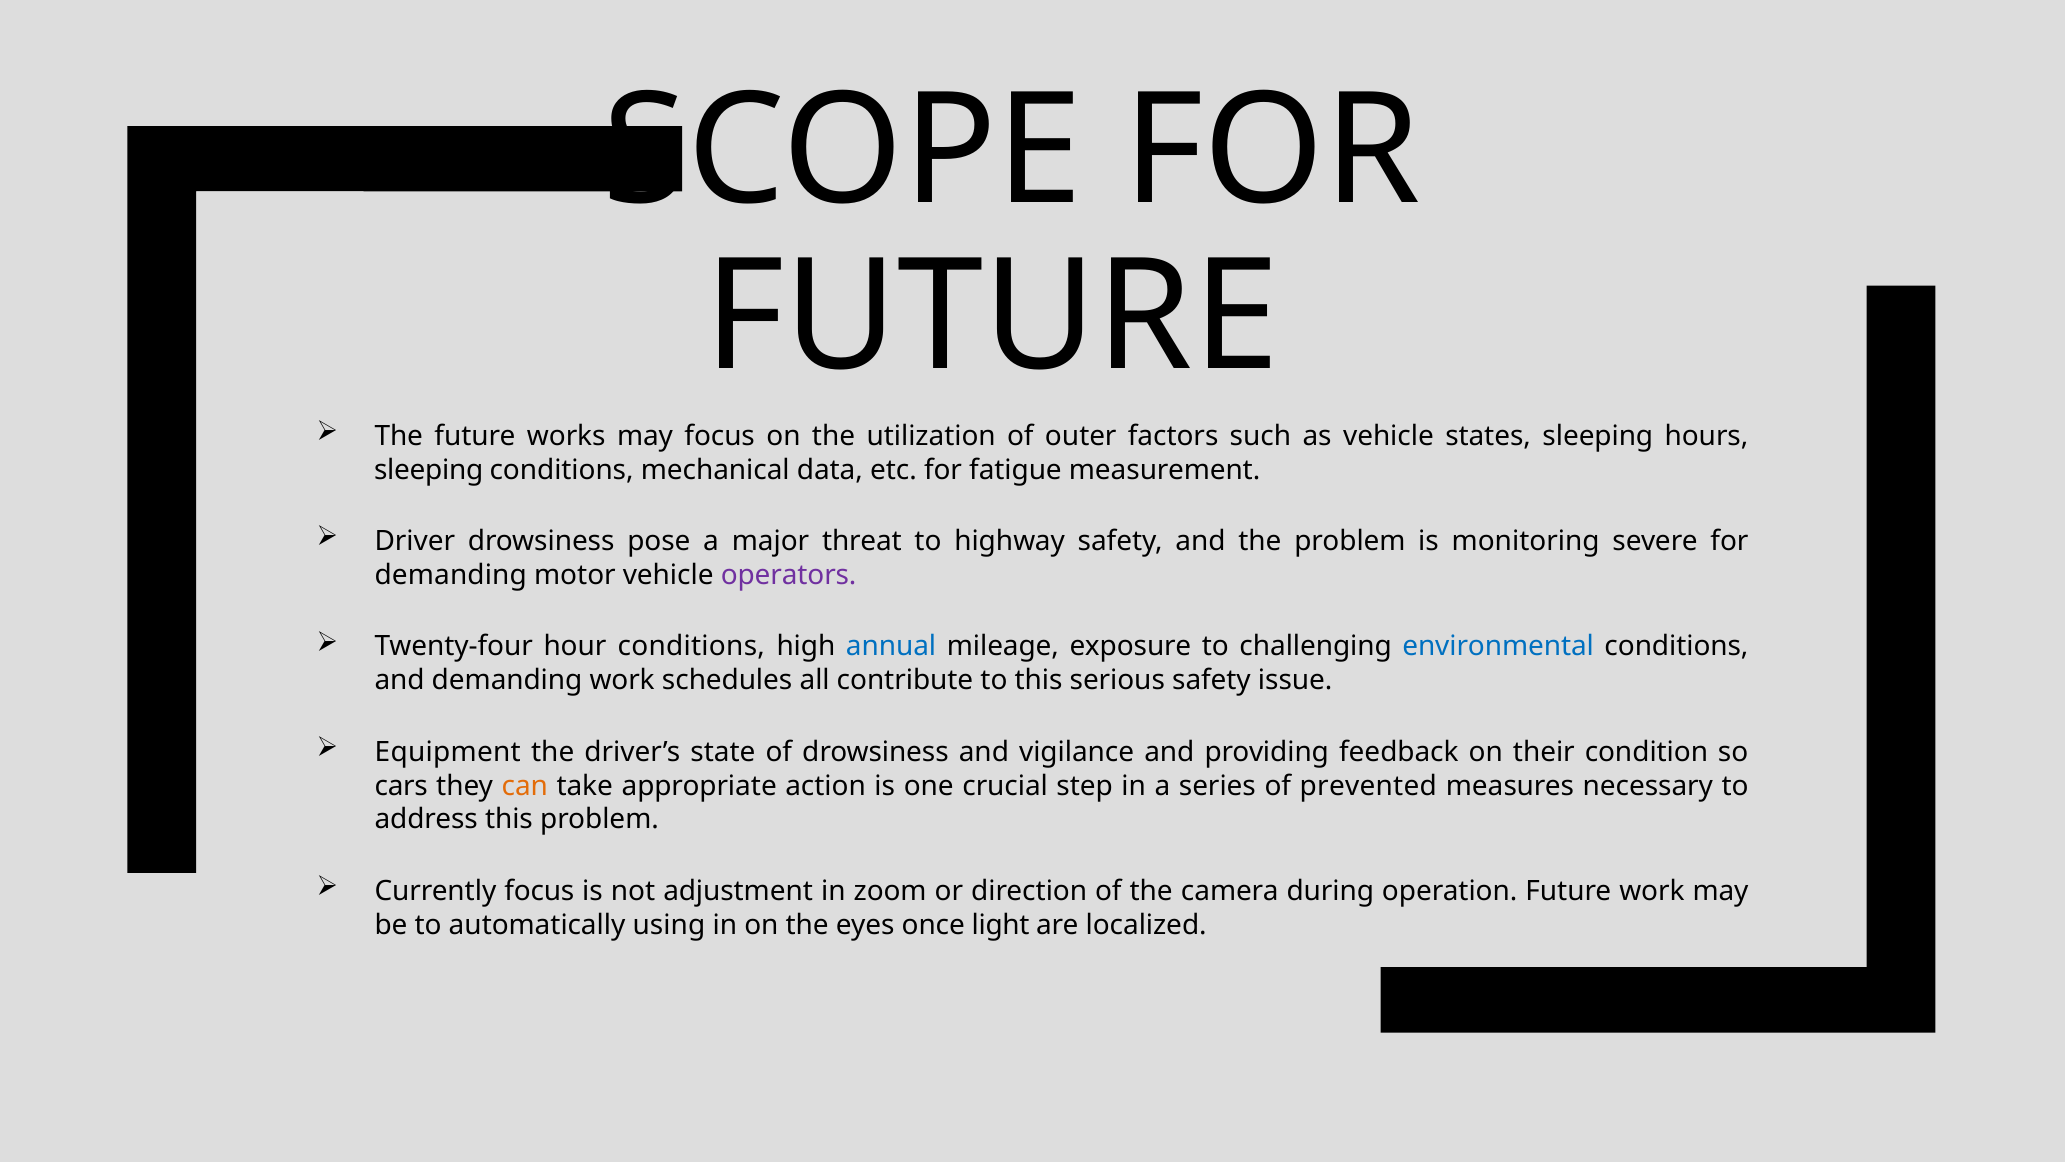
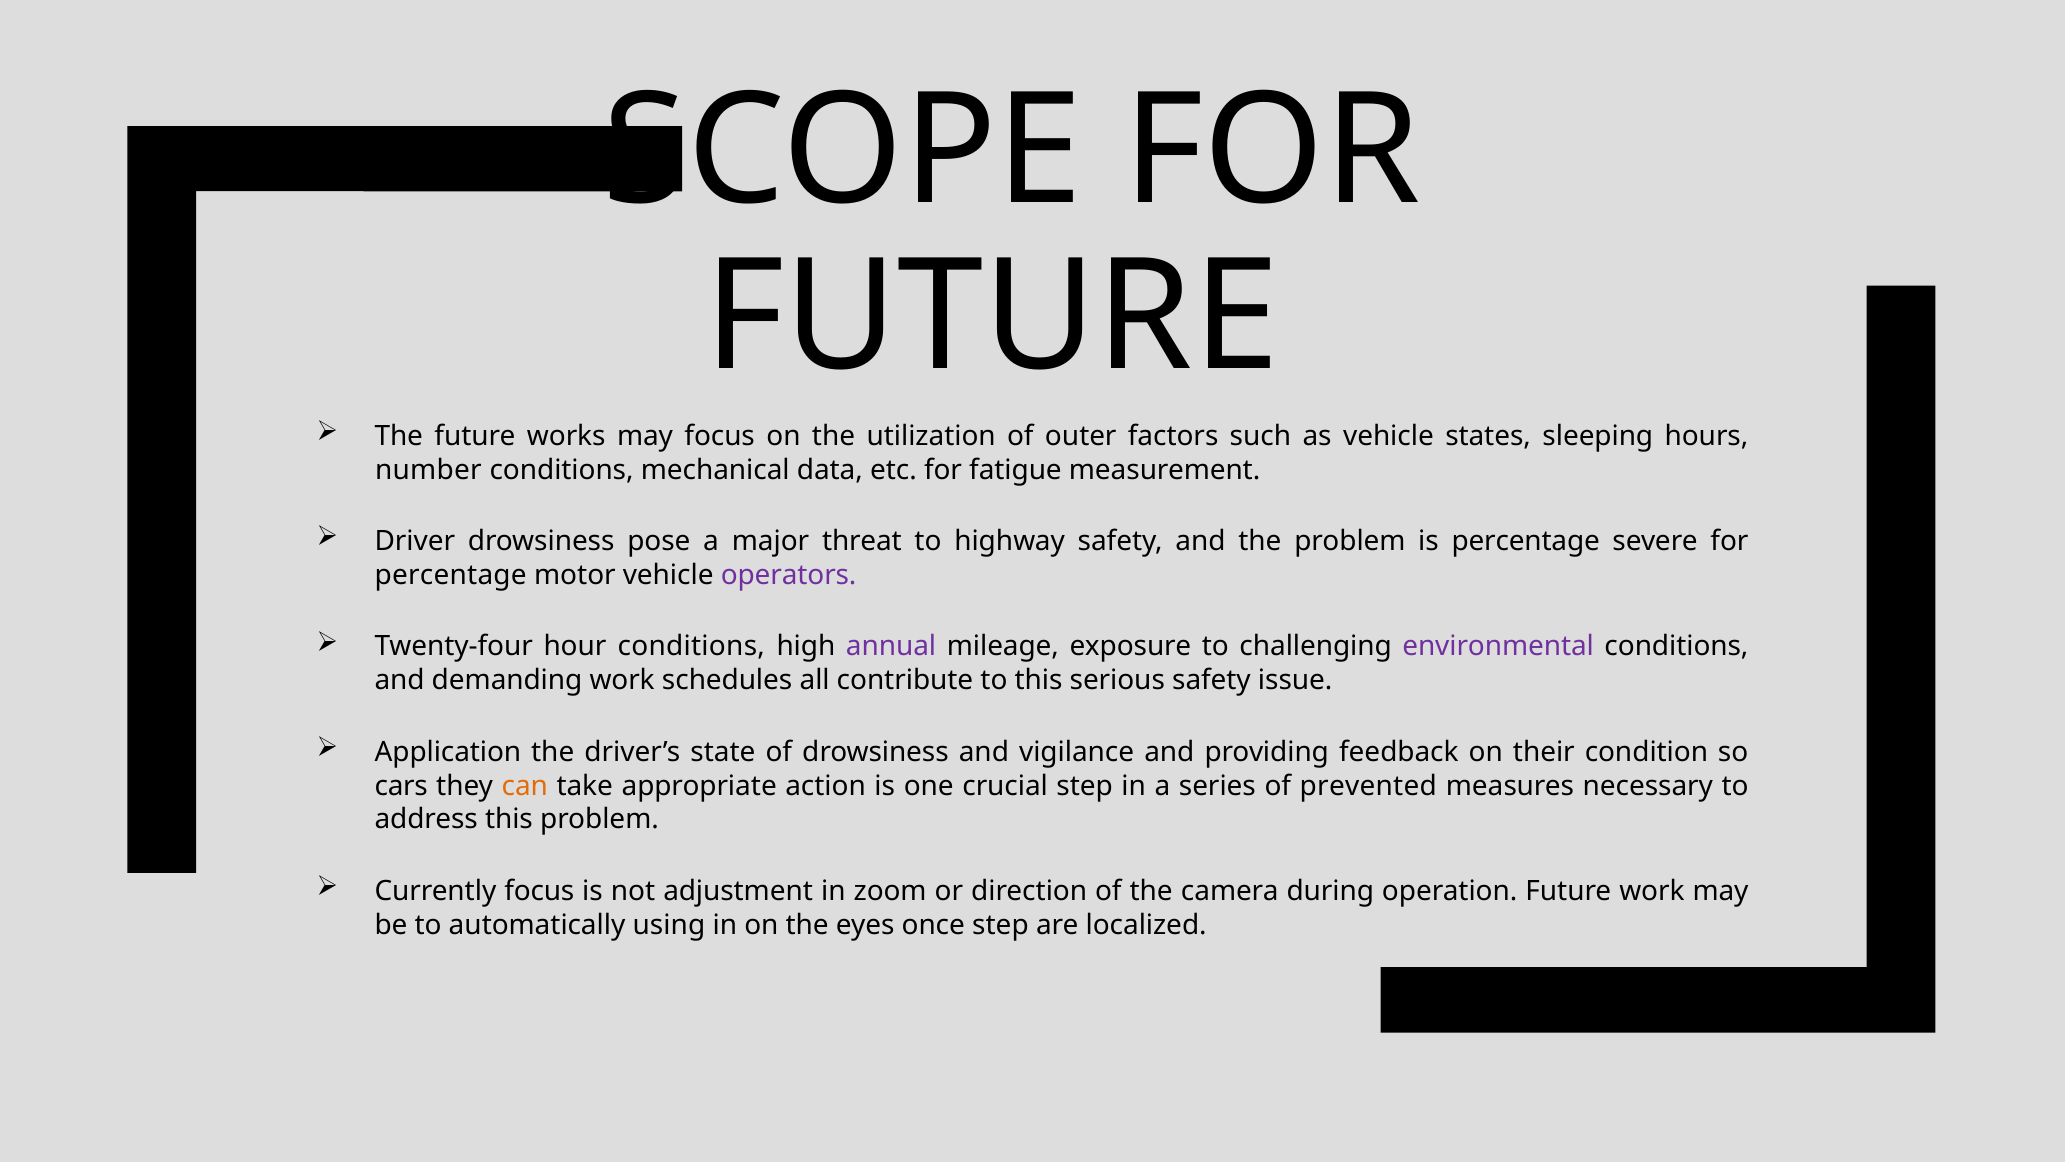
sleeping: sleeping -> number (428, 470)
is monitoring: monitoring -> percentage (1526, 541)
demanding: demanding -> percentage (451, 575)
annual colour: blue -> purple (891, 646)
environmental colour: blue -> purple (1498, 646)
Equipment: Equipment -> Application (448, 752)
once light: light -> step (1000, 925)
